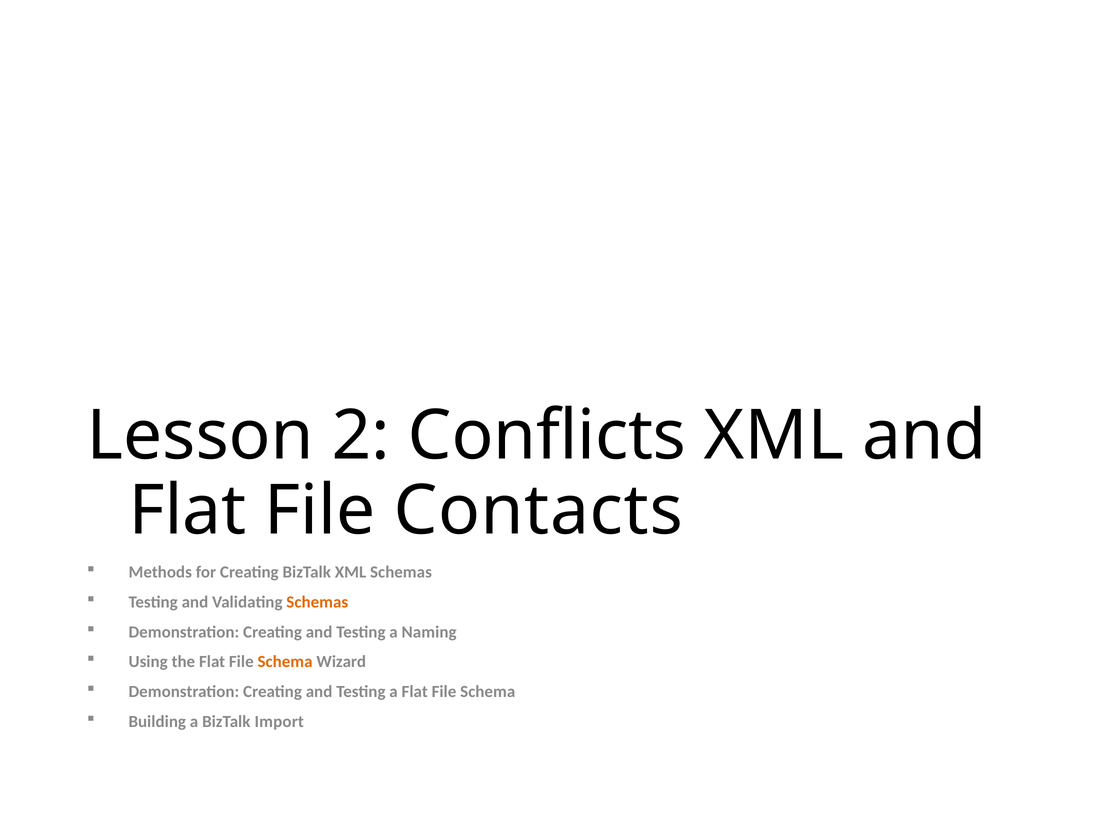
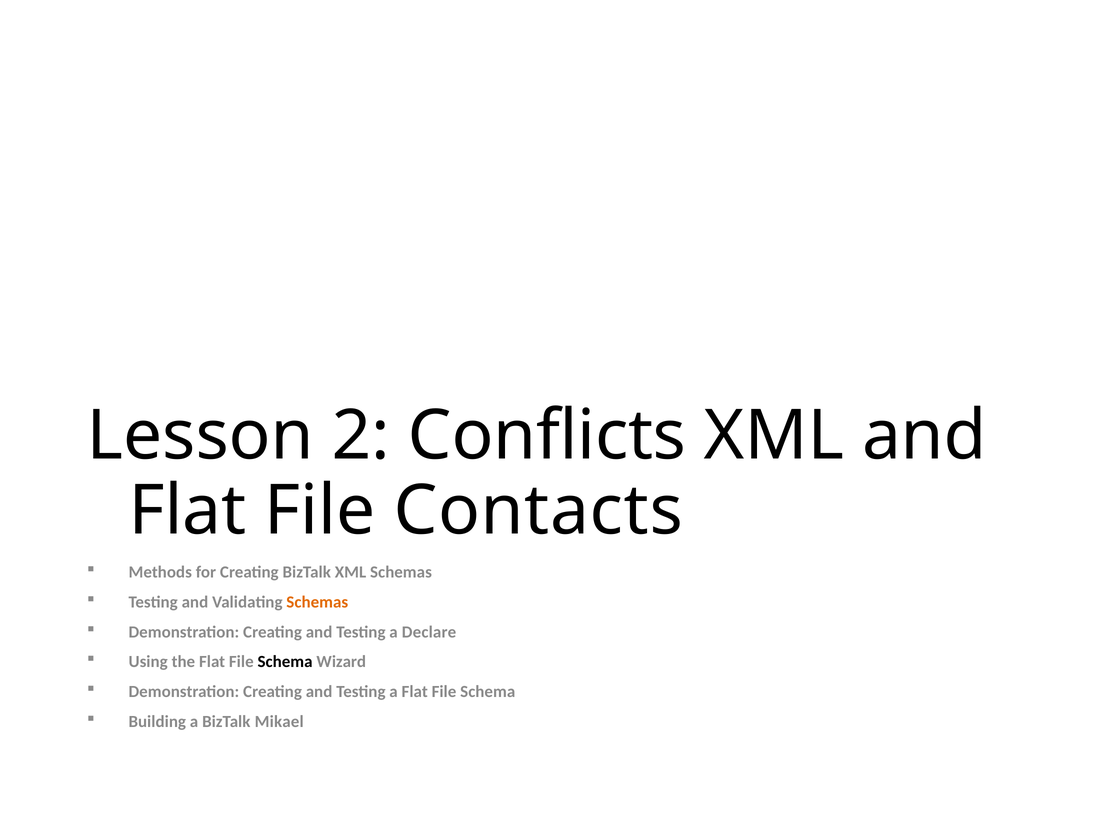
Naming: Naming -> Declare (429, 632)
Schema colour: orange -> black (285, 662)
Import: Import -> Mikael (279, 722)
